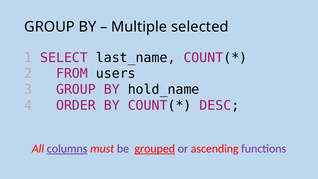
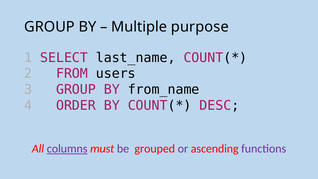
selected: selected -> purpose (200, 27)
hold_name: hold_name -> from_name (164, 89)
grouped underline: present -> none (155, 149)
